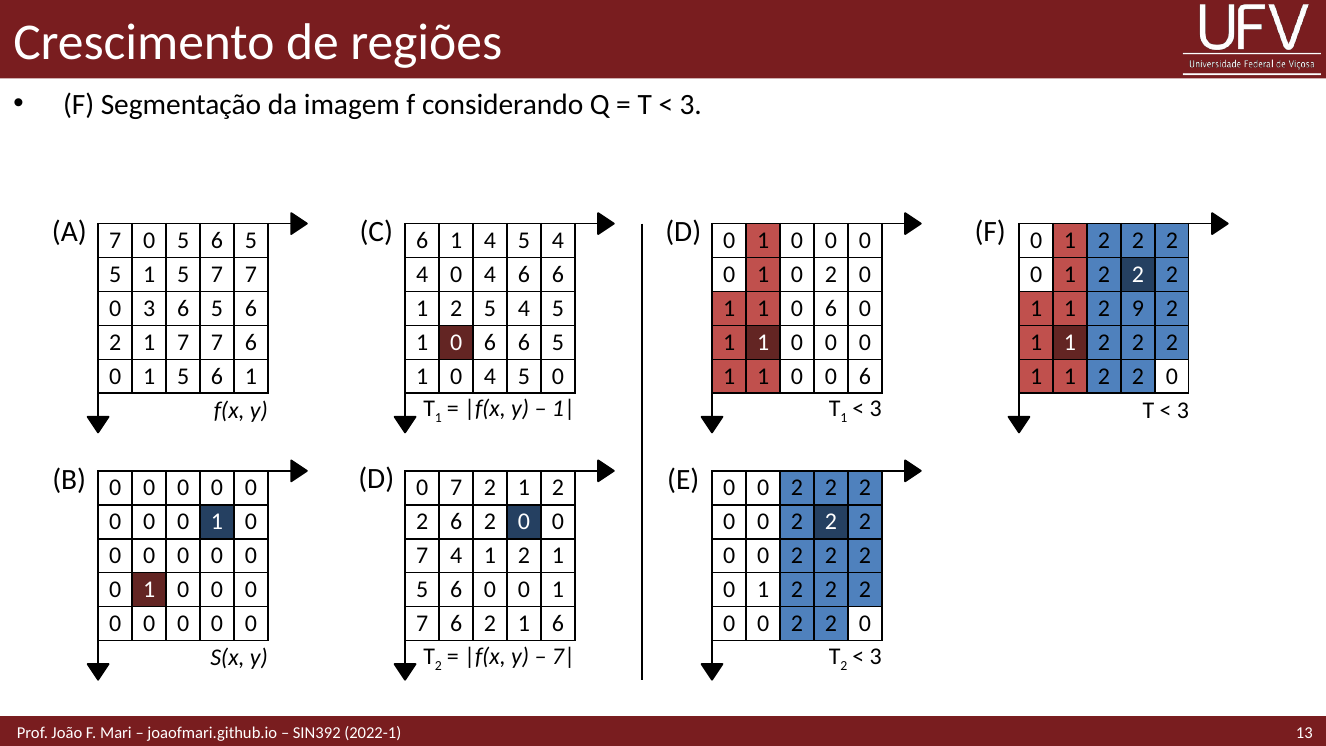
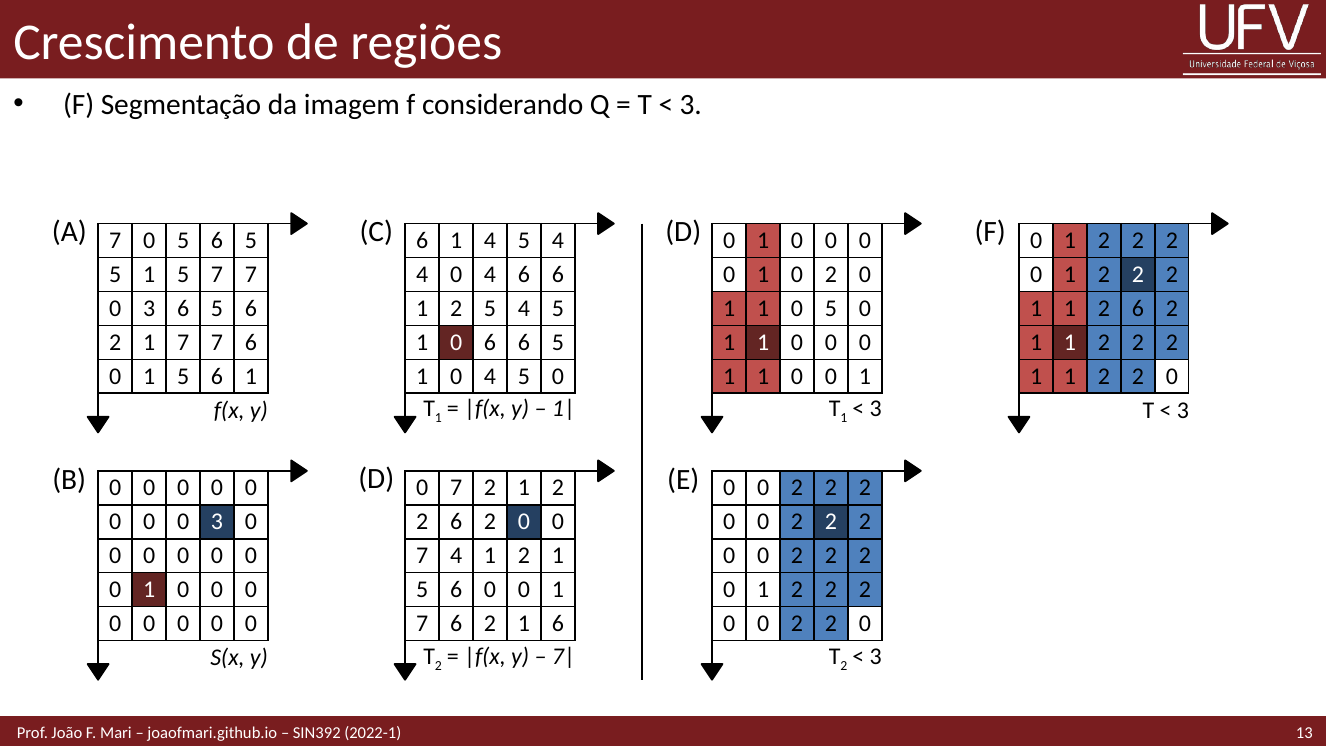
1 1 0 6: 6 -> 5 (831, 309)
1 2 9: 9 -> 6 (1138, 309)
1 0 0 6: 6 -> 1 (865, 376)
1: 1 -> 3 (217, 522)
